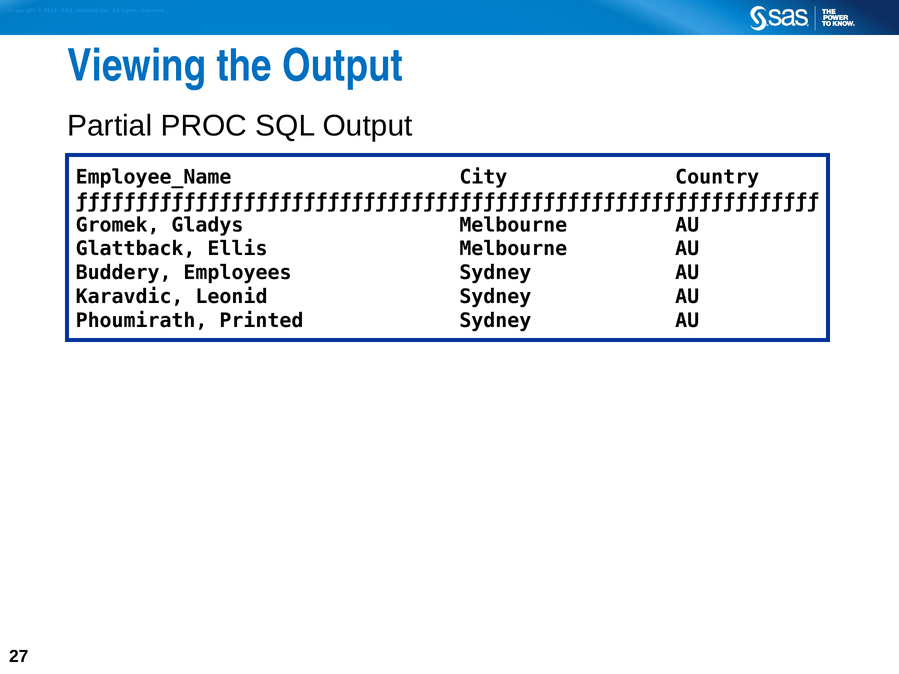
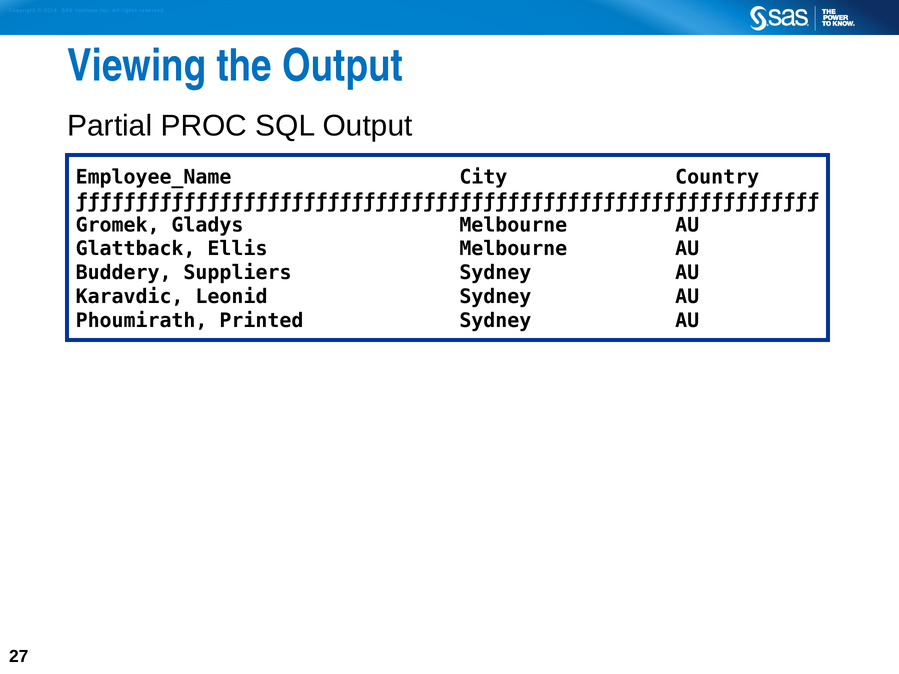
Employees: Employees -> Suppliers (238, 273)
